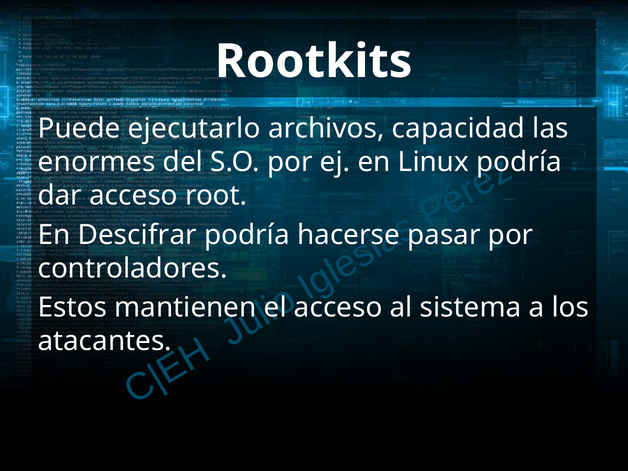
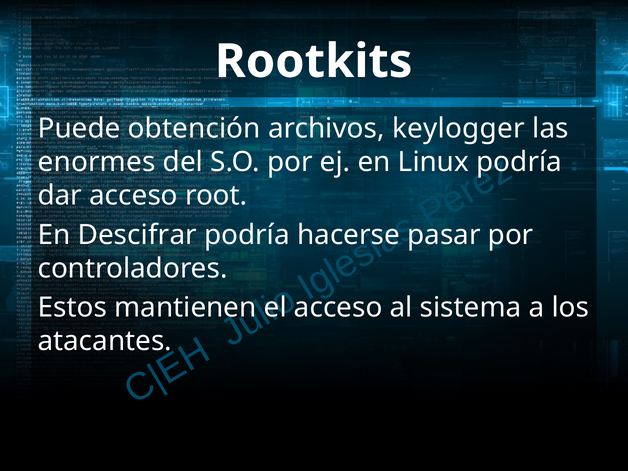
ejecutarlo: ejecutarlo -> obtención (194, 129)
capacidad: capacidad -> keylogger (458, 129)
